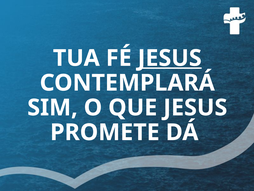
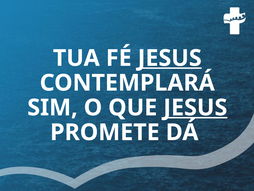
JESUS underline: none -> present (195, 107)
